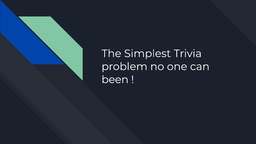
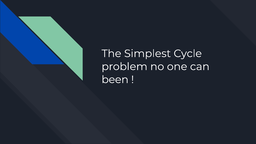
Trivia: Trivia -> Cycle (188, 54)
